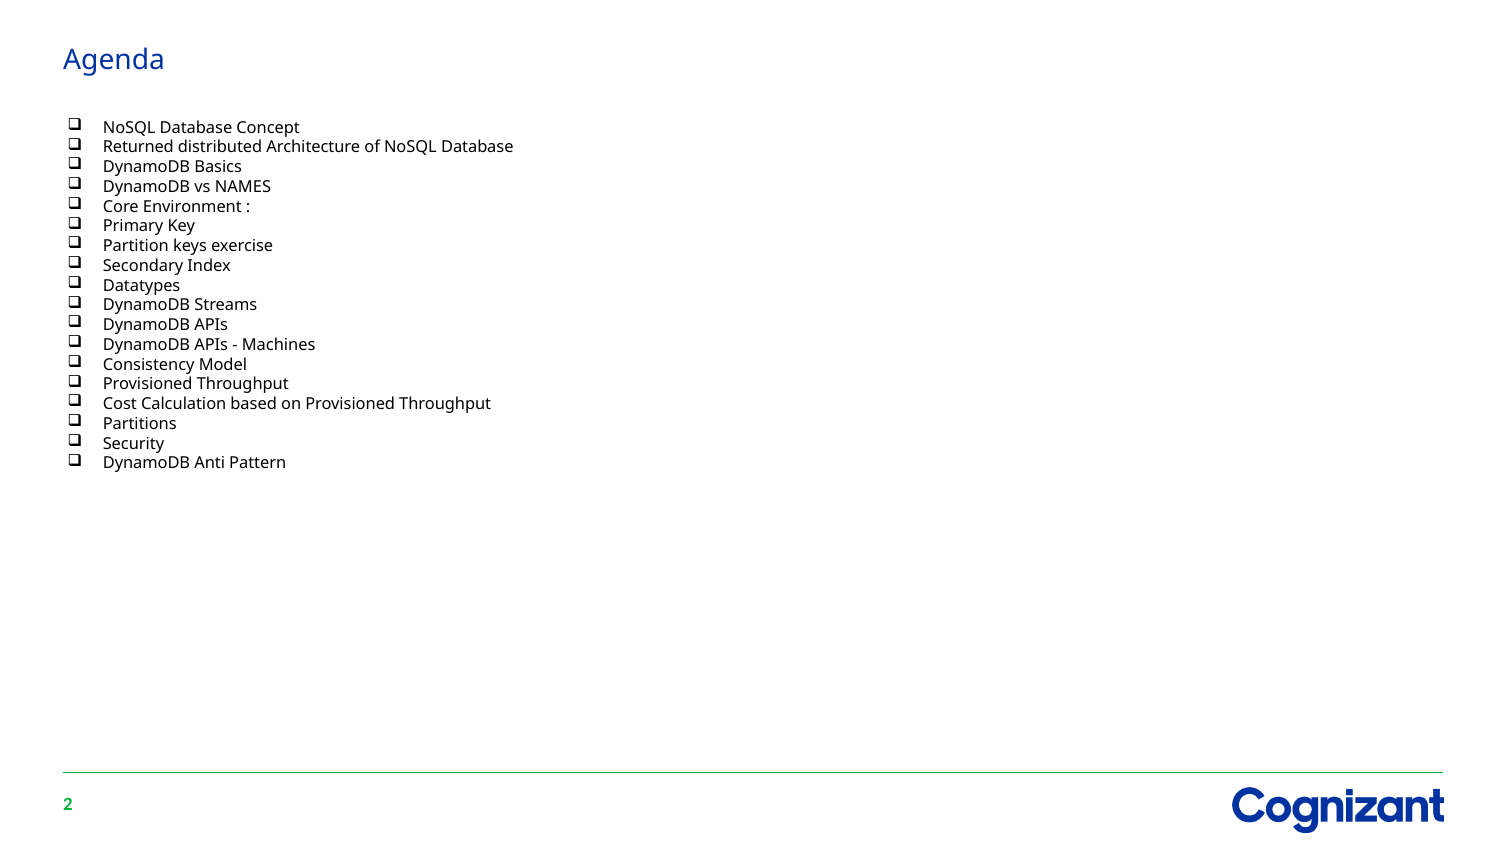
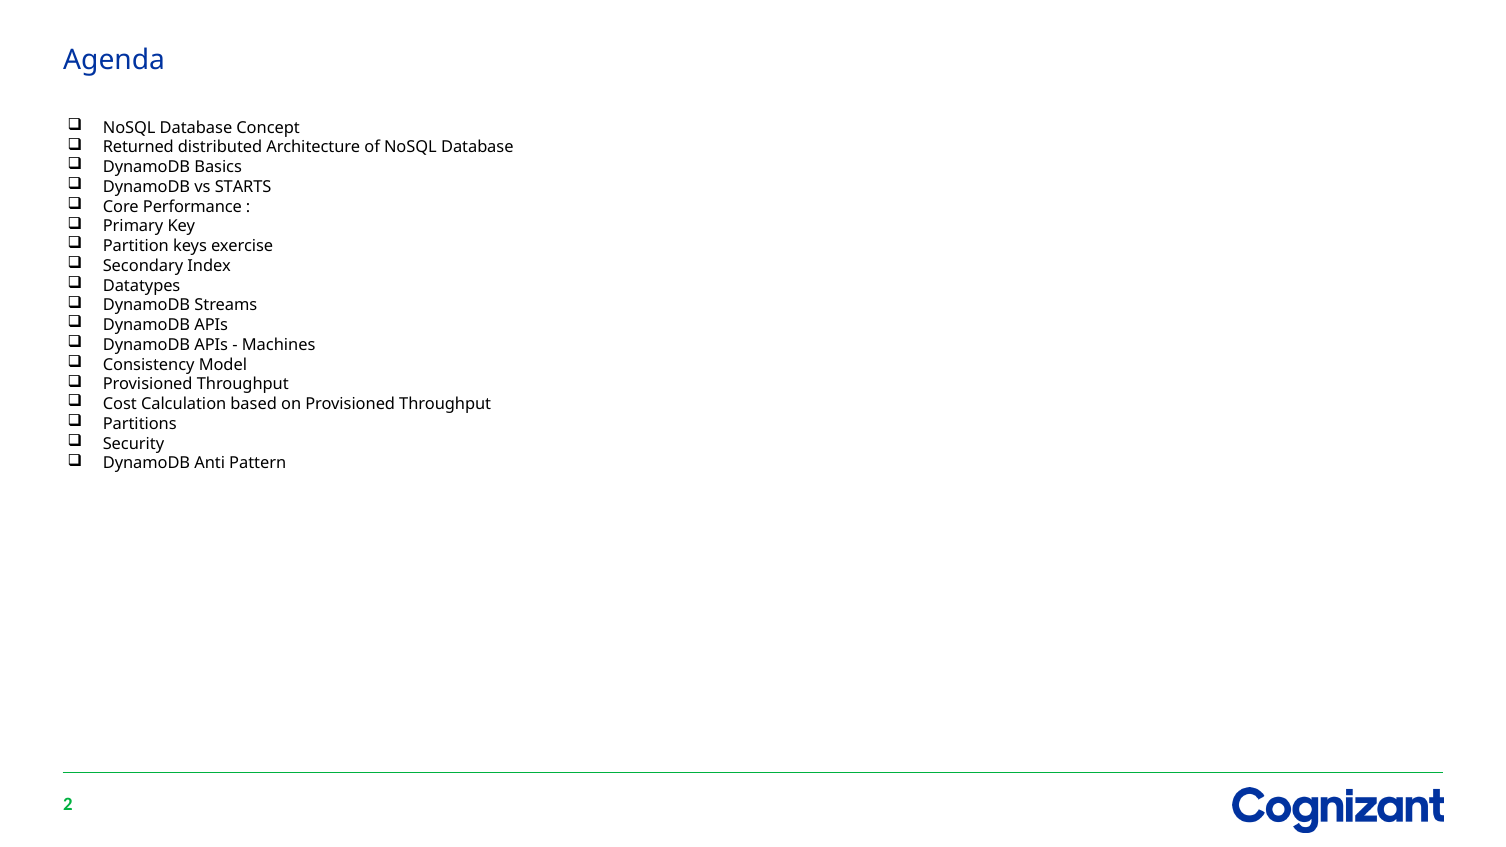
NAMES: NAMES -> STARTS (243, 187)
Environment: Environment -> Performance (192, 207)
